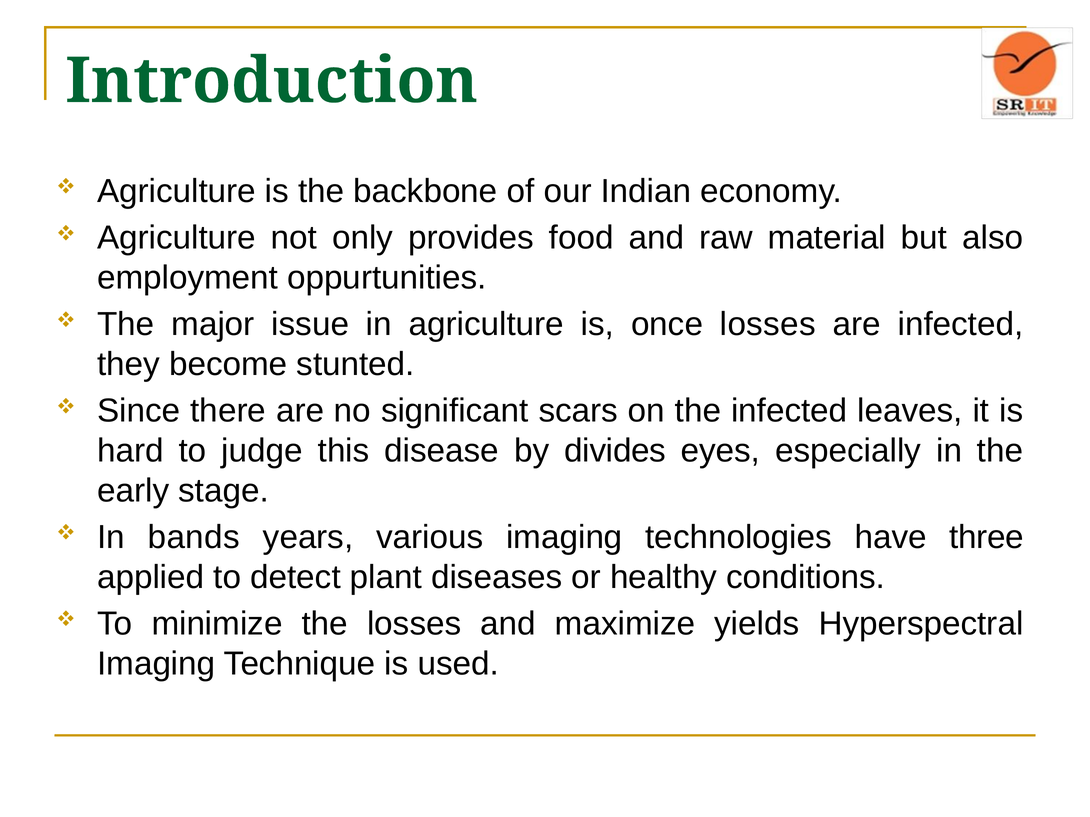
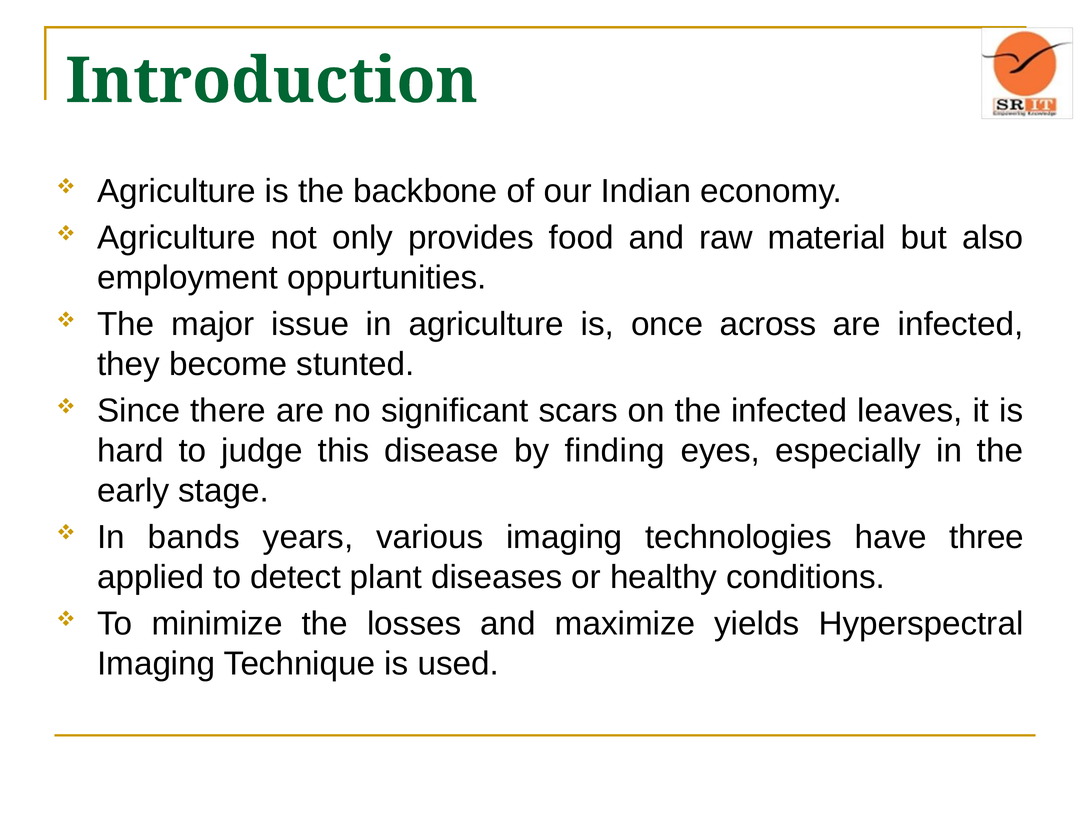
once losses: losses -> across (768, 324)
divides: divides -> finding (615, 451)
